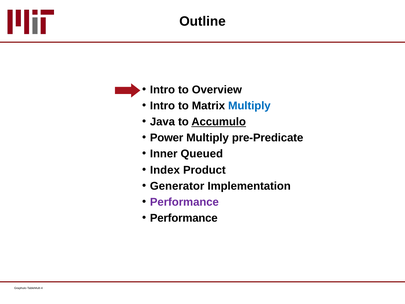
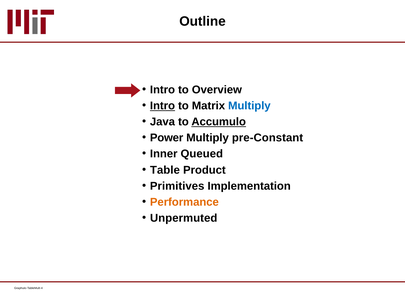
Intro underline: none -> present (162, 106)
pre-Predicate: pre-Predicate -> pre-Constant (268, 138)
Index: Index -> Table (165, 170)
Generator: Generator -> Primitives (177, 186)
Performance colour: purple -> orange (184, 202)
Performance: Performance -> Unpermuted (184, 218)
